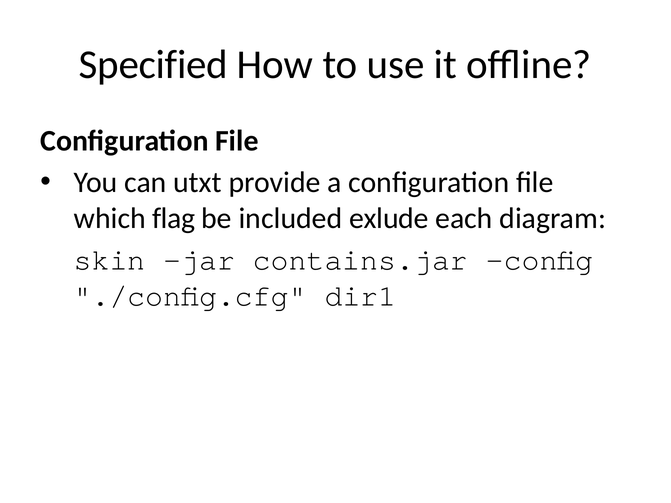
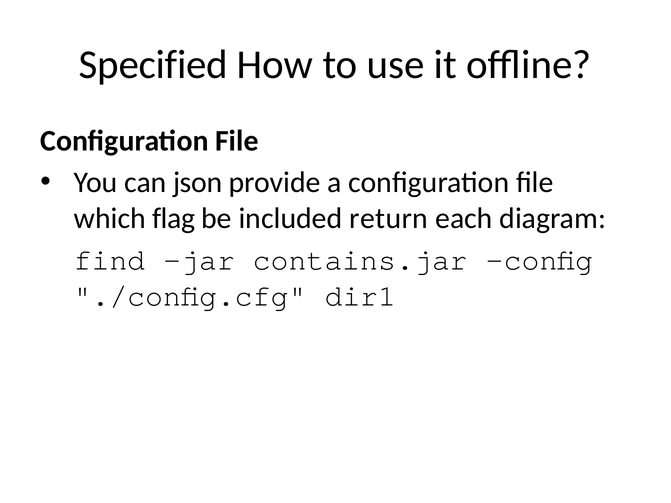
utxt: utxt -> json (198, 183)
exlude: exlude -> return (389, 218)
skin: skin -> find (110, 260)
